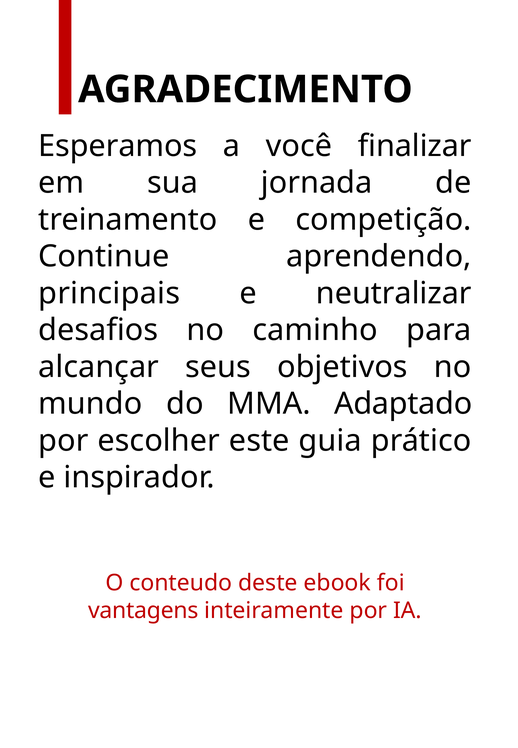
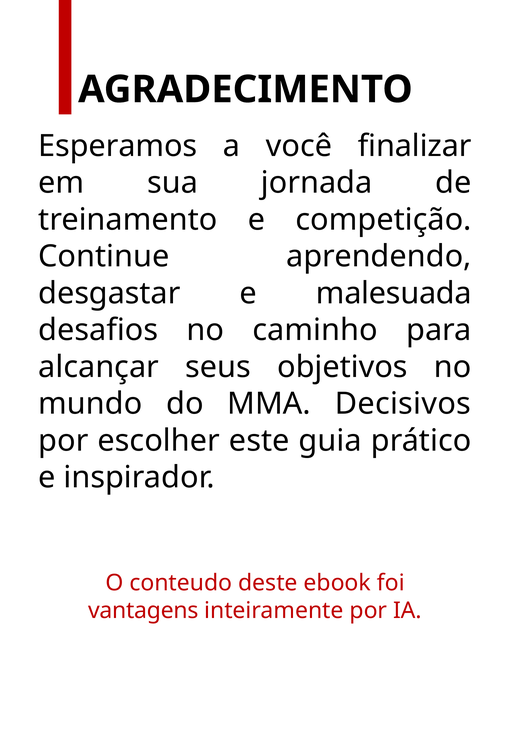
principais: principais -> desgastar (109, 293)
neutralizar: neutralizar -> malesuada (394, 293)
Adaptado: Adaptado -> Decisivos (403, 404)
